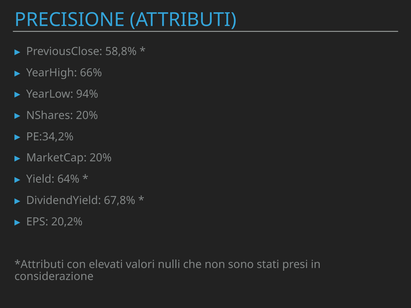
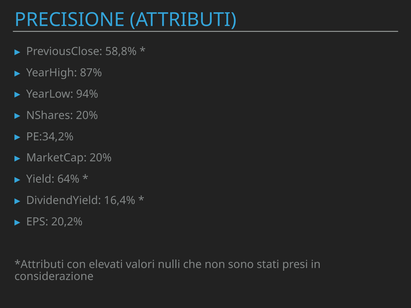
66%: 66% -> 87% (91, 73)
67,8%: 67,8% -> 16,4% (120, 201)
